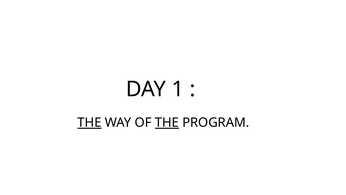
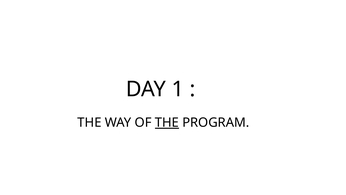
THE underline: present -> none (89, 122)
